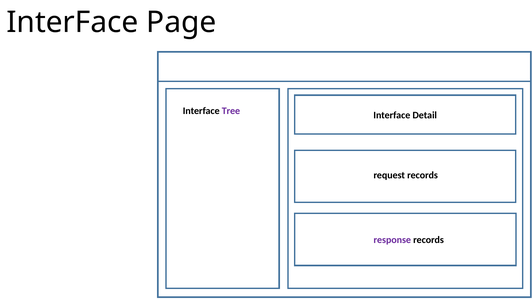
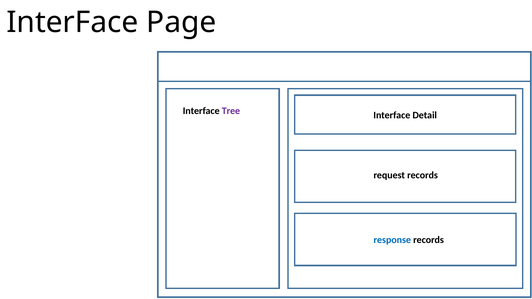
response colour: purple -> blue (392, 240)
